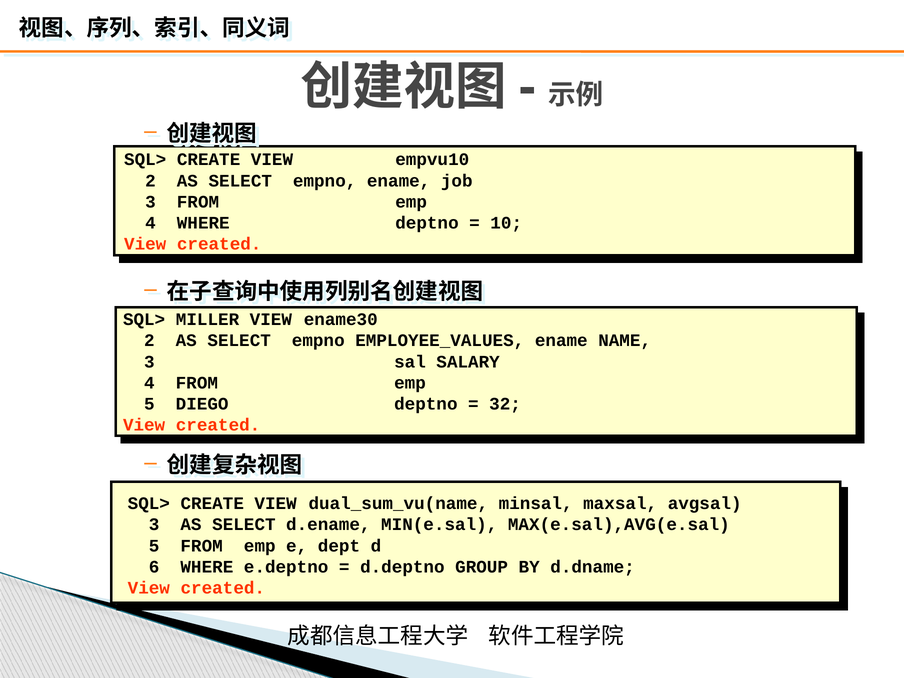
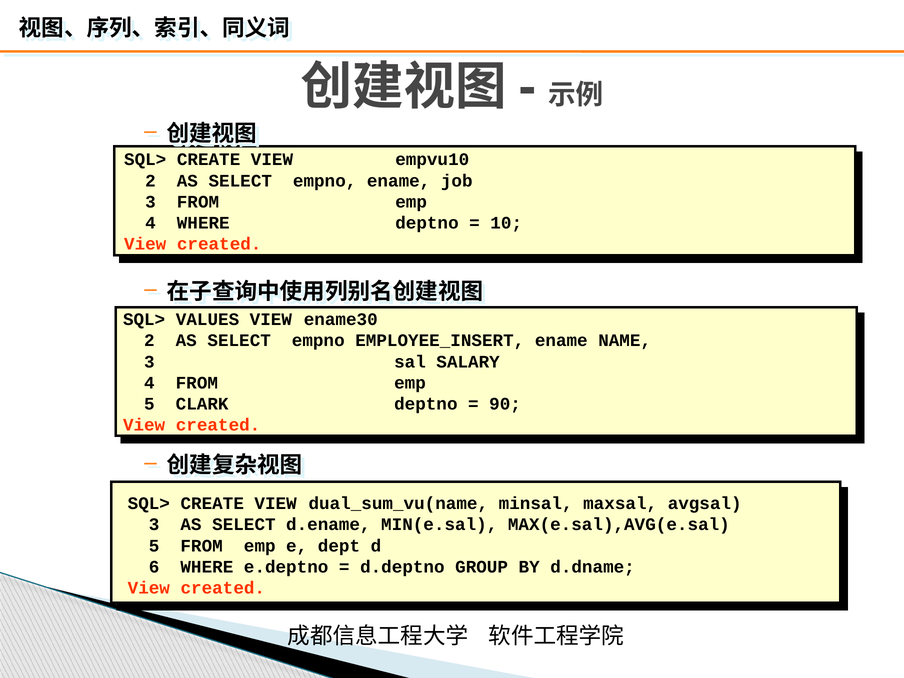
MILLER: MILLER -> VALUES (208, 320)
EMPLOYEE_VALUES: EMPLOYEE_VALUES -> EMPLOYEE_INSERT (440, 341)
DIEGO: DIEGO -> CLARK (202, 404)
32: 32 -> 90 (505, 404)
